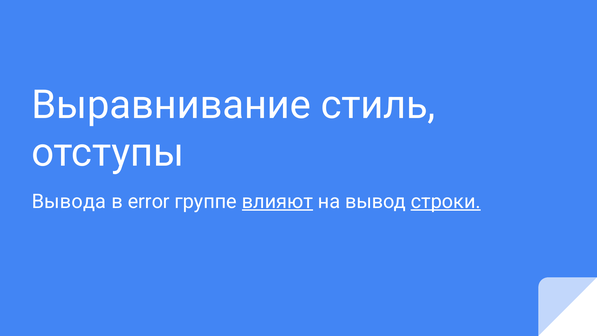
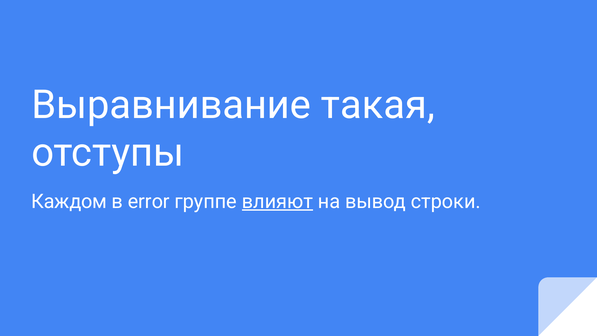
стиль: стиль -> такая (378, 105)
Вывода: Вывода -> Каждом (69, 201)
строки underline: present -> none (446, 201)
